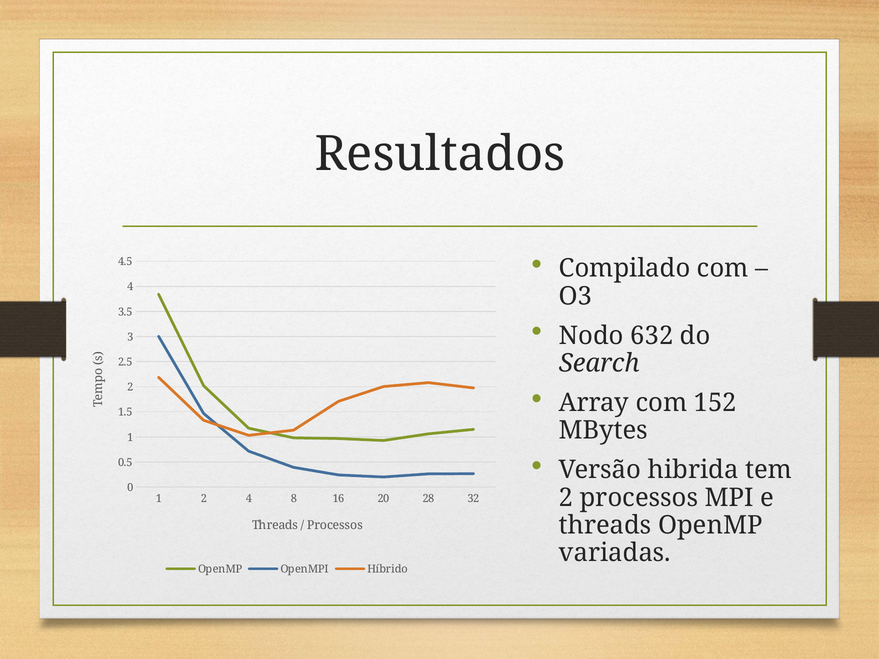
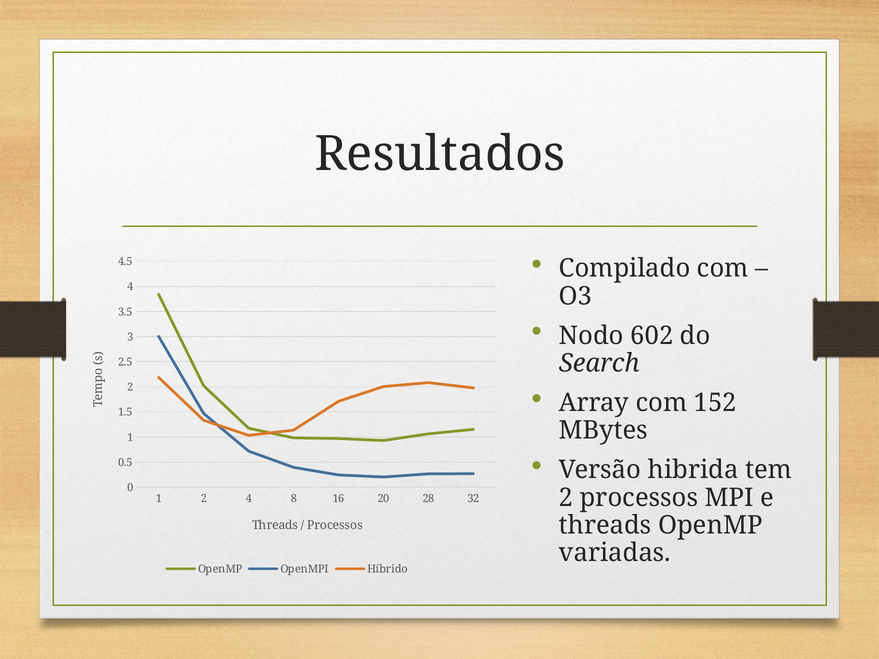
632: 632 -> 602 (652, 336)
